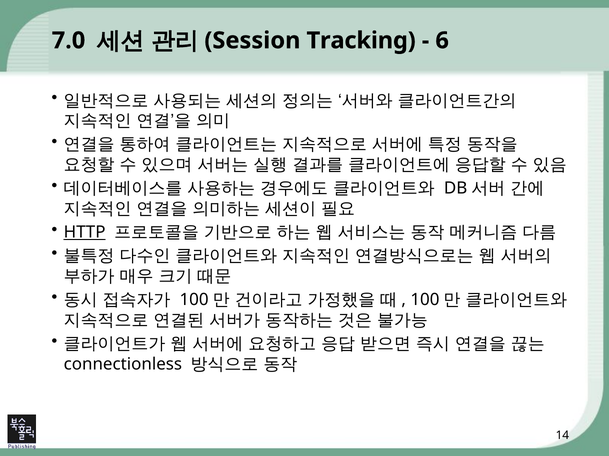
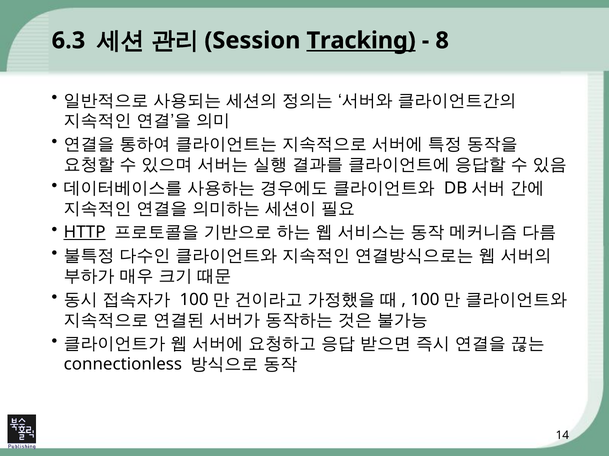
7.0: 7.0 -> 6.3 (68, 41)
Tracking underline: none -> present (361, 41)
6: 6 -> 8 (442, 41)
